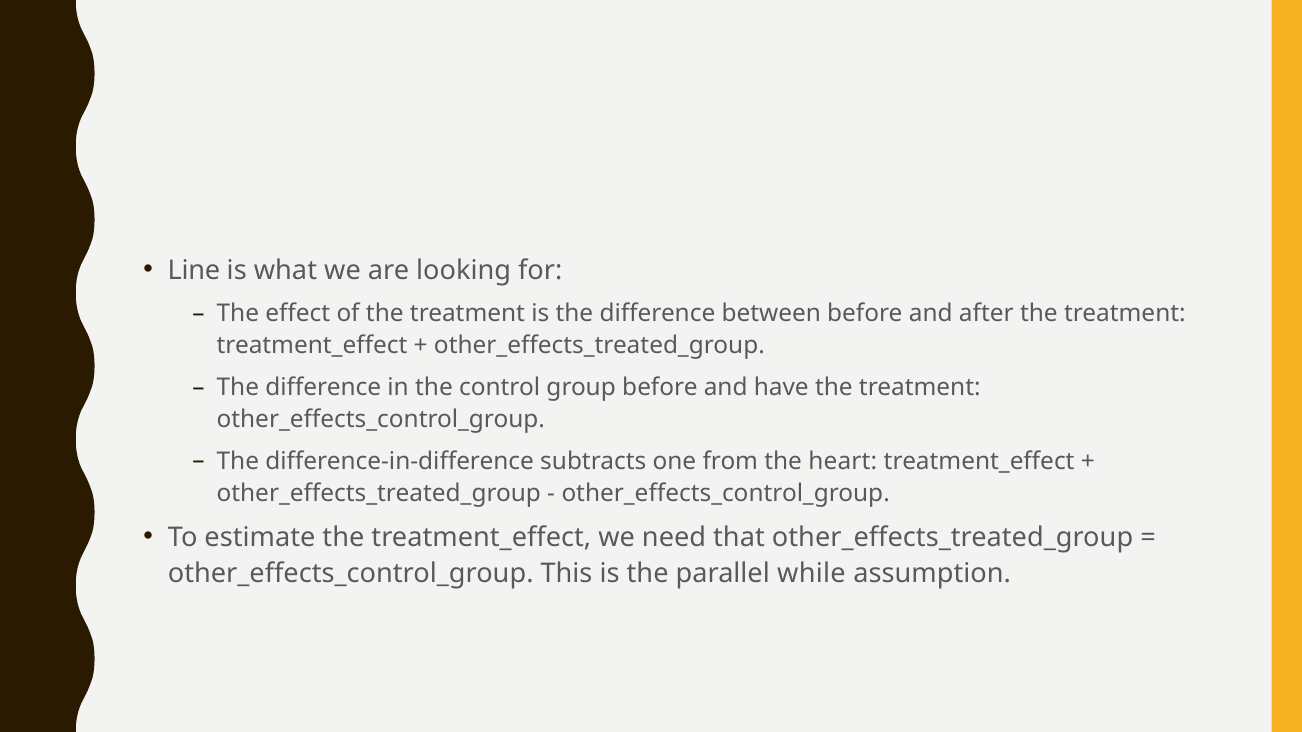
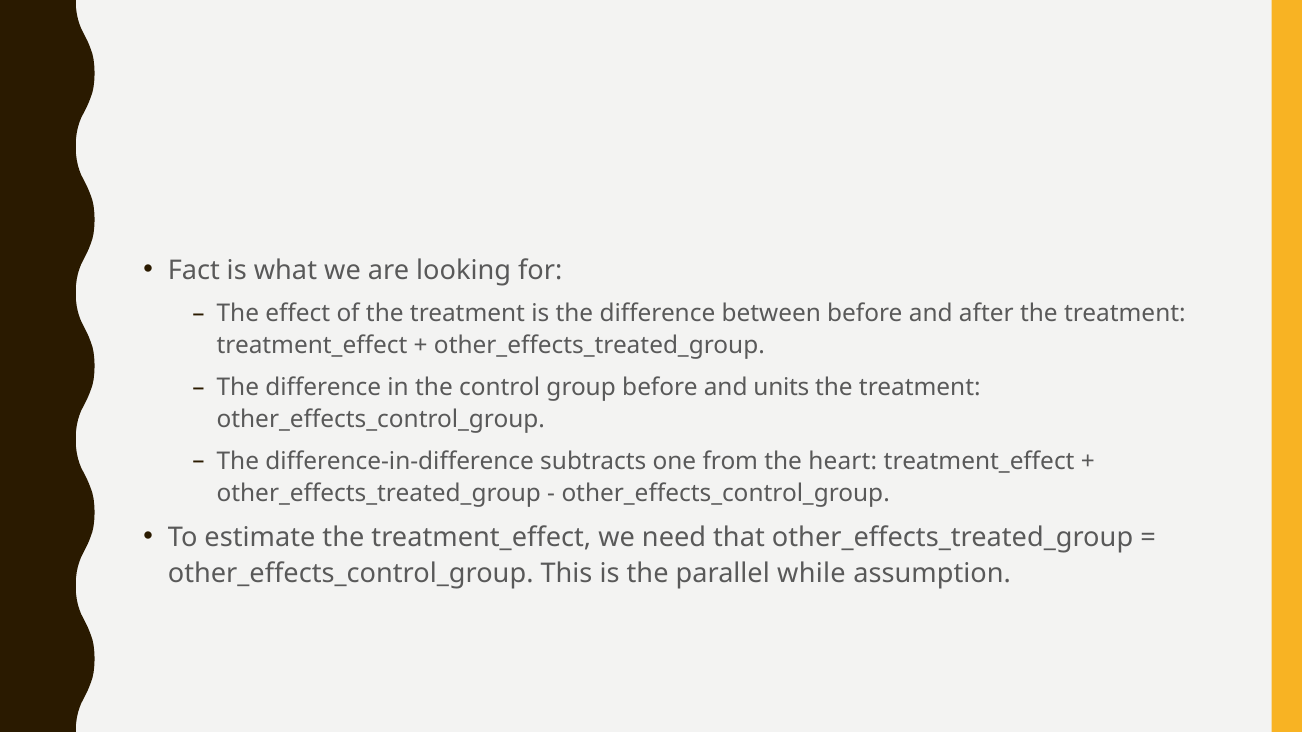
Line: Line -> Fact (194, 270)
have: have -> units (781, 388)
